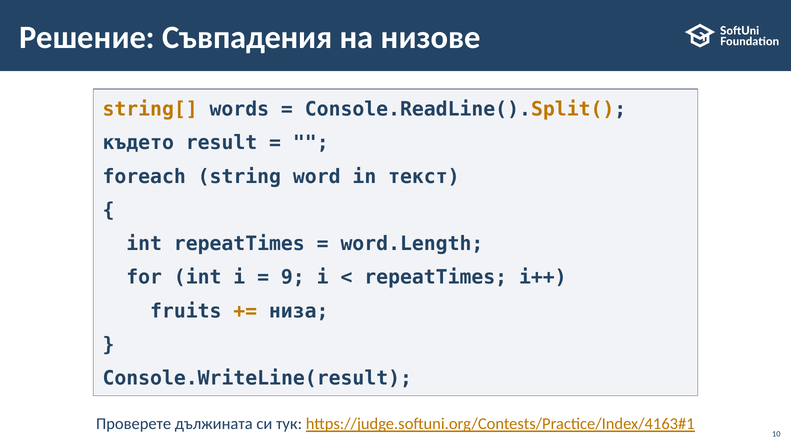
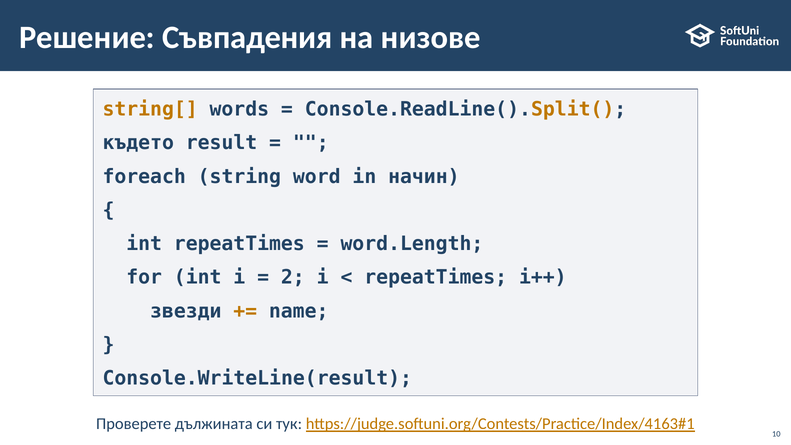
текст: текст -> начин (424, 177)
9: 9 -> 2 (293, 277)
fruits: fruits -> звезди (186, 311)
низа: низа -> name (299, 311)
